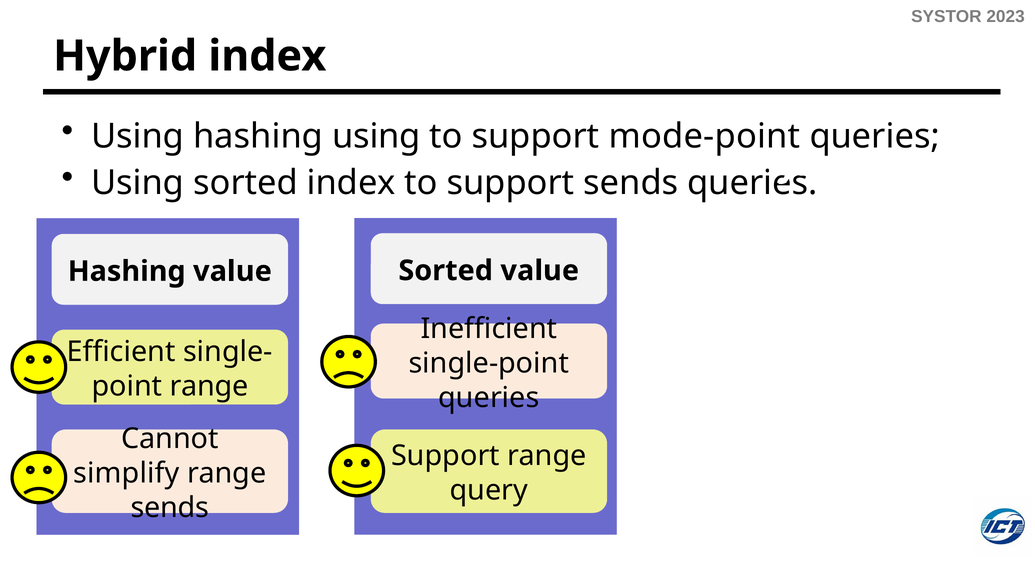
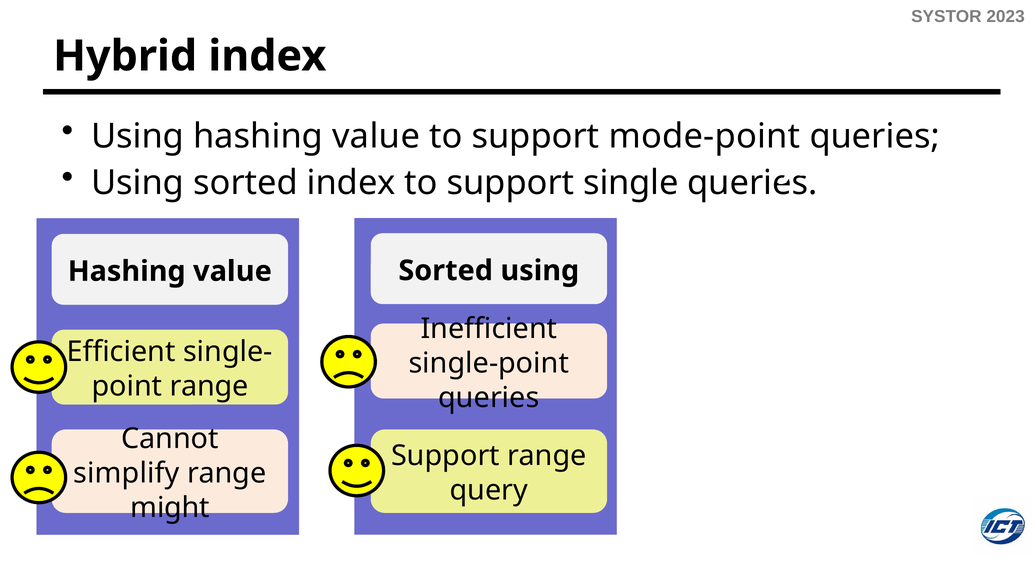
Using hashing using: using -> value (376, 136)
support sends: sends -> single (631, 183)
Sorted value: value -> using (540, 271)
sends: sends -> might (170, 508)
